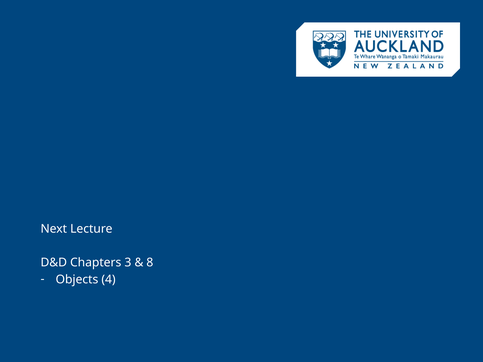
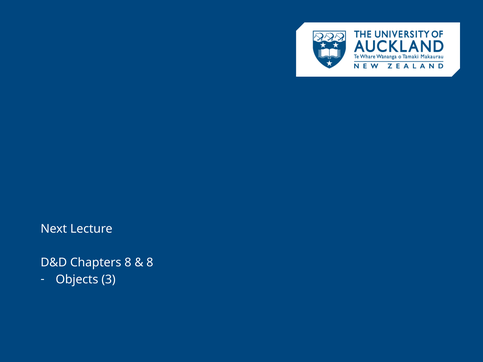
Chapters 3: 3 -> 8 (128, 263)
4: 4 -> 3 (109, 280)
